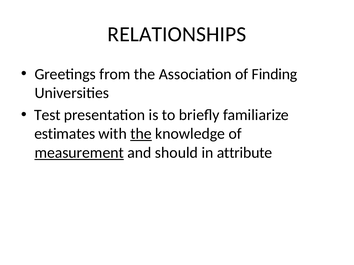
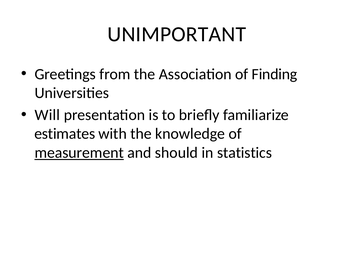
RELATIONSHIPS: RELATIONSHIPS -> UNIMPORTANT (177, 34)
Test: Test -> Will (47, 115)
the underline: present -> none (141, 134)
attribute: attribute -> statistics (245, 153)
